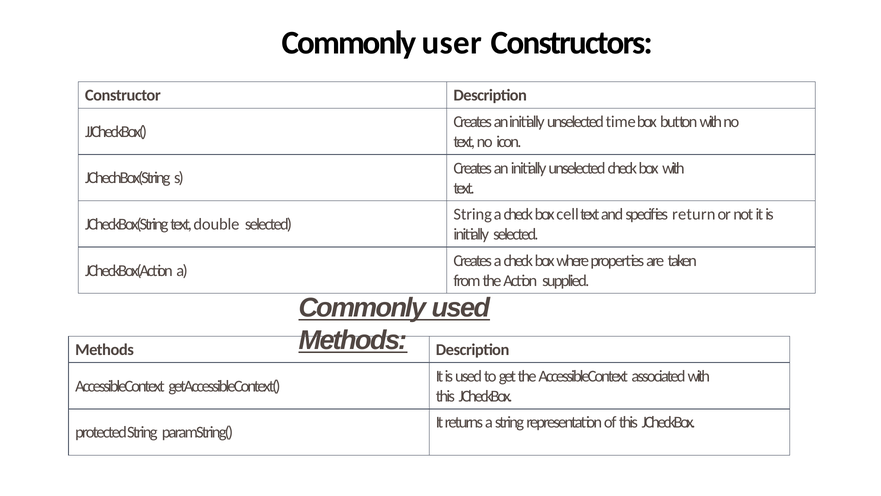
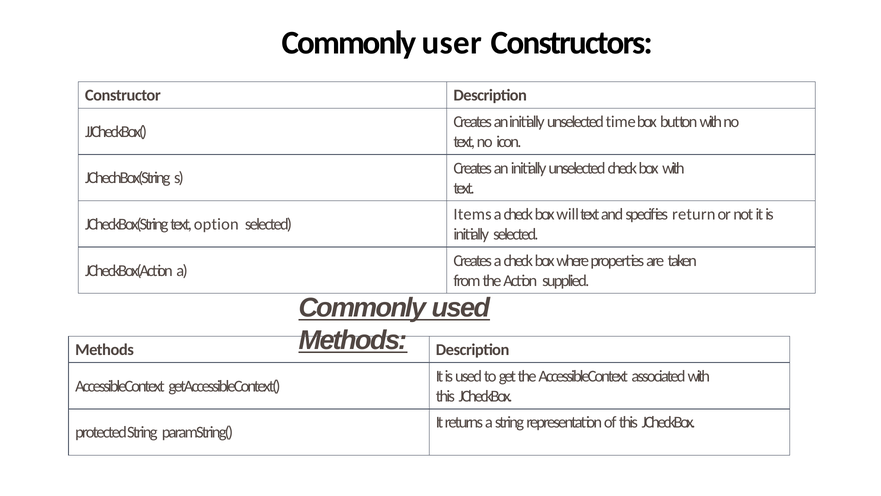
String: String -> Items (473, 214)
cell: cell -> will (568, 214)
double: double -> option (216, 224)
